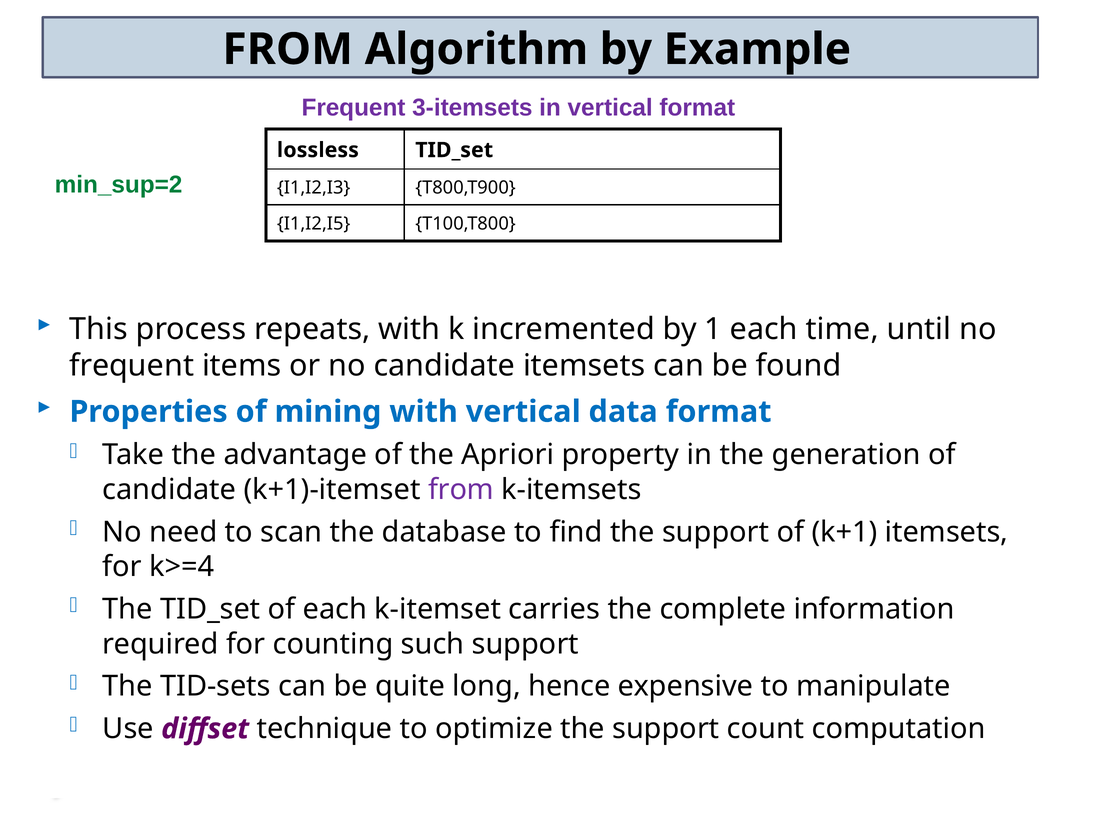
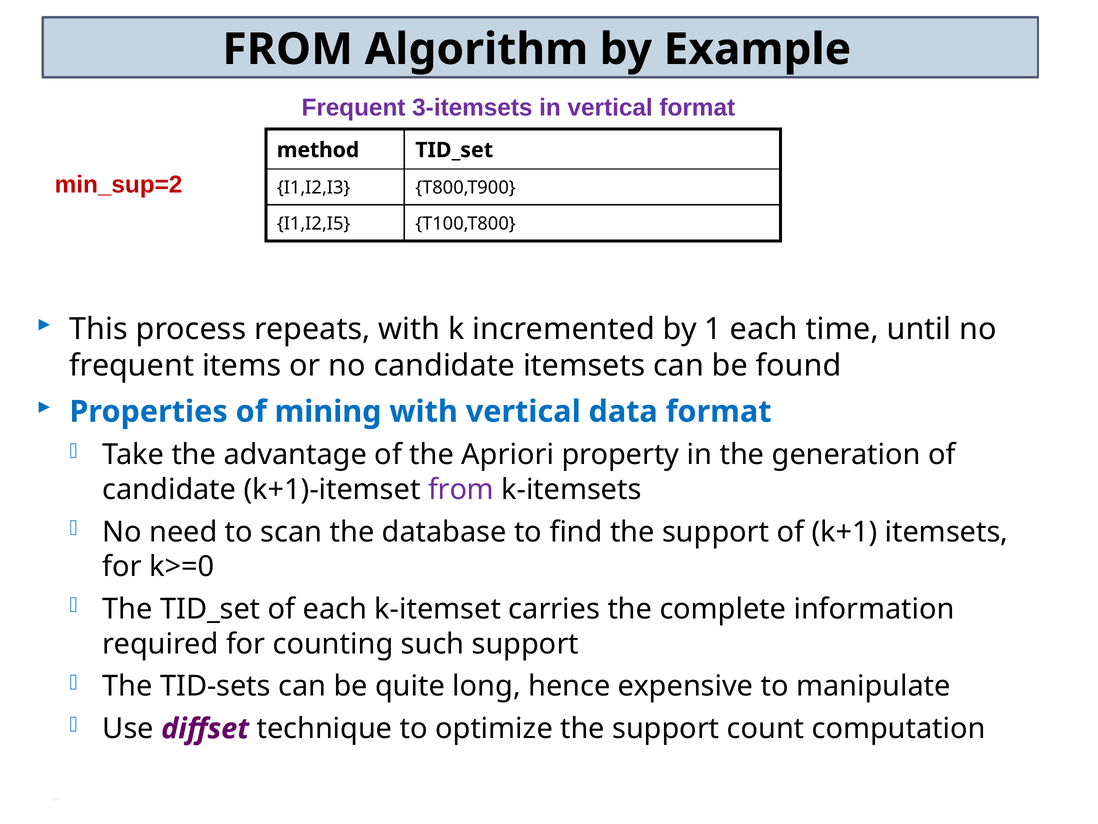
lossless: lossless -> method (318, 150)
min_sup=2 colour: green -> red (119, 185)
k>=4: k>=4 -> k>=0 (182, 567)
